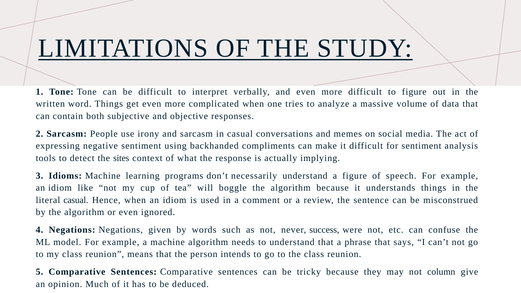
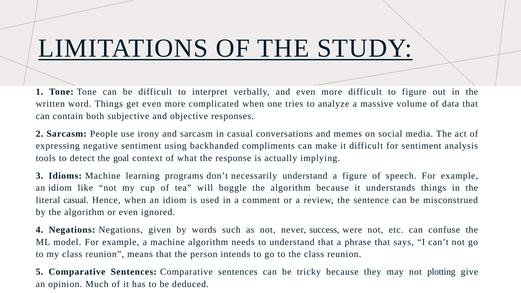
sites: sites -> goal (121, 158)
column: column -> plotting (441, 272)
